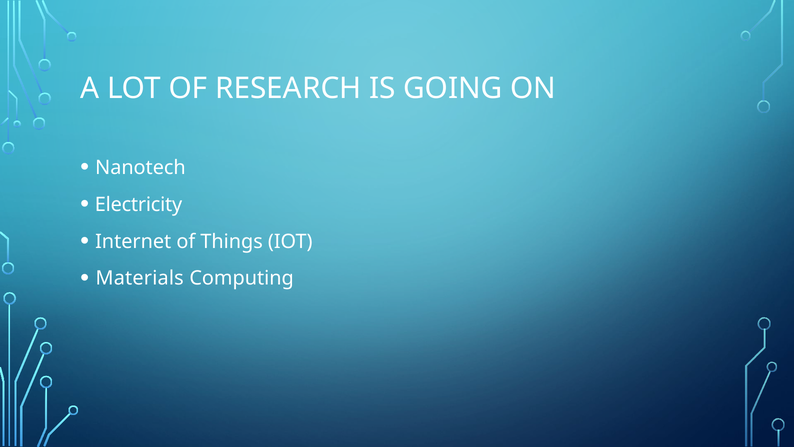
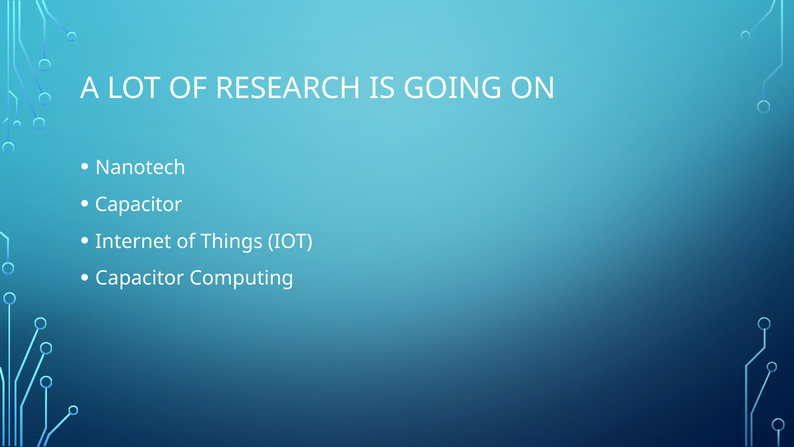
Electricity: Electricity -> Capacitor (139, 204)
Materials: Materials -> Capacitor (140, 278)
